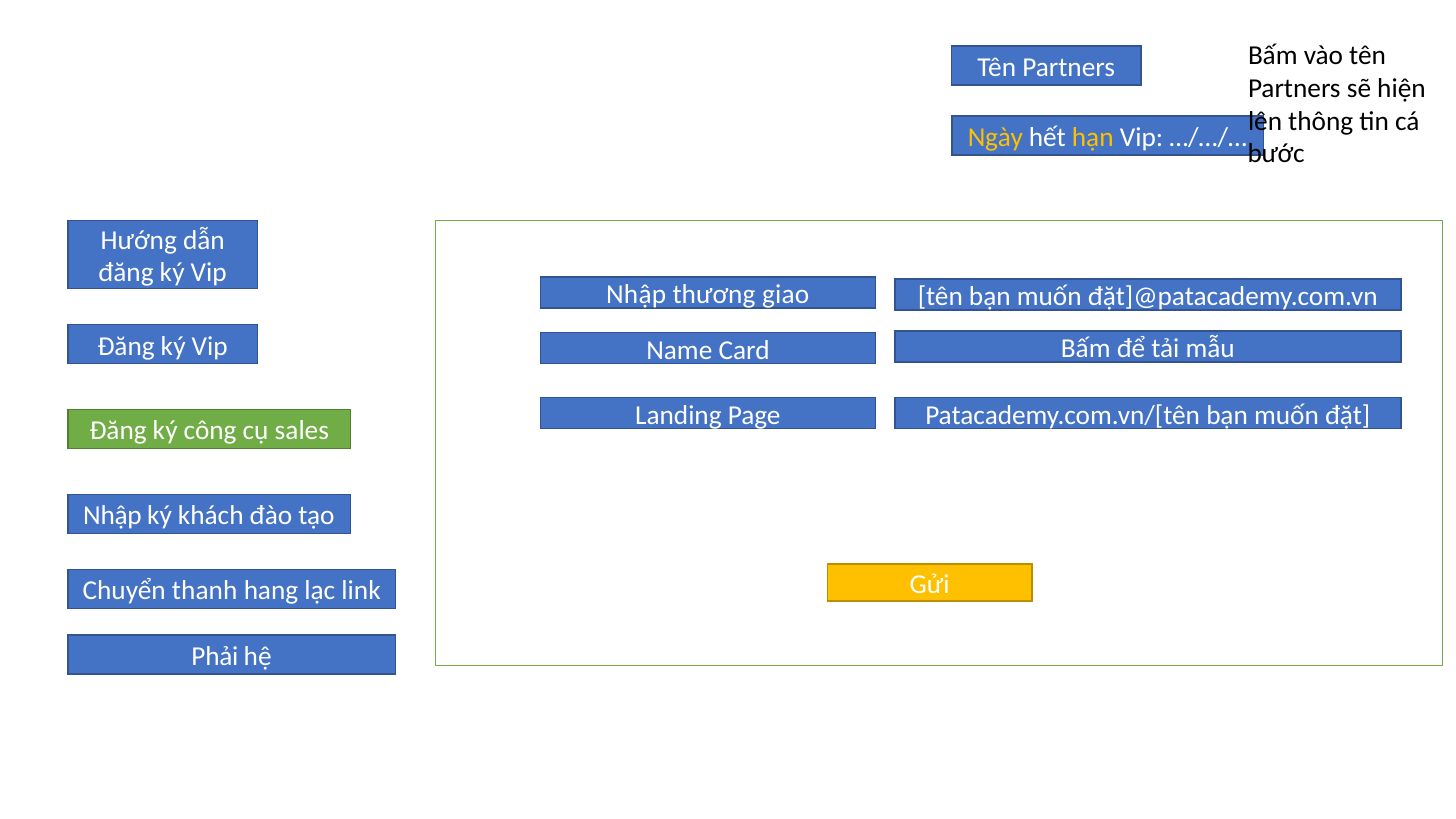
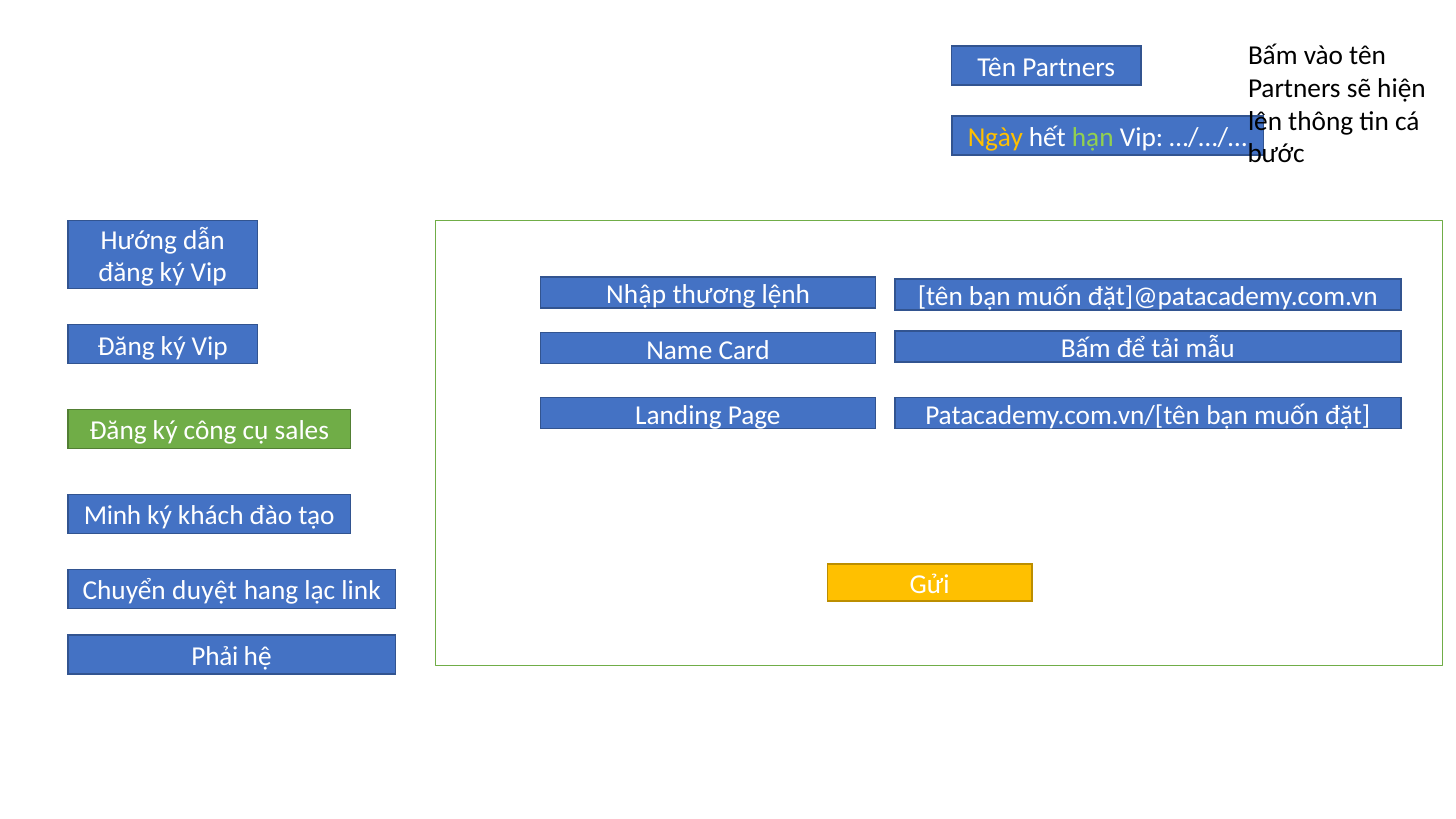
hạn colour: yellow -> light green (1093, 138)
giao: giao -> lệnh (786, 294)
Nhập: Nhập -> Minh (113, 516)
thanh: thanh -> duyệt (205, 591)
